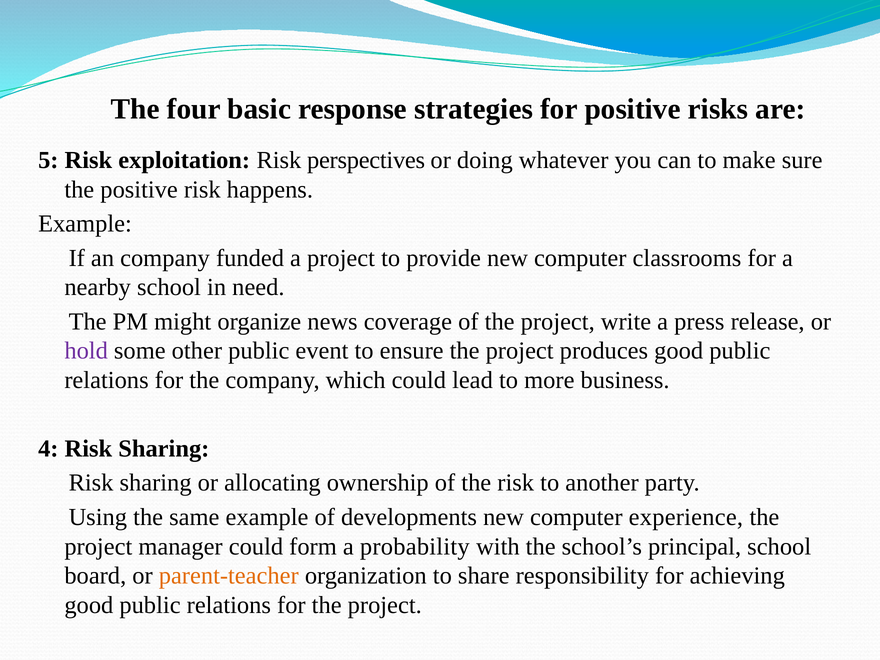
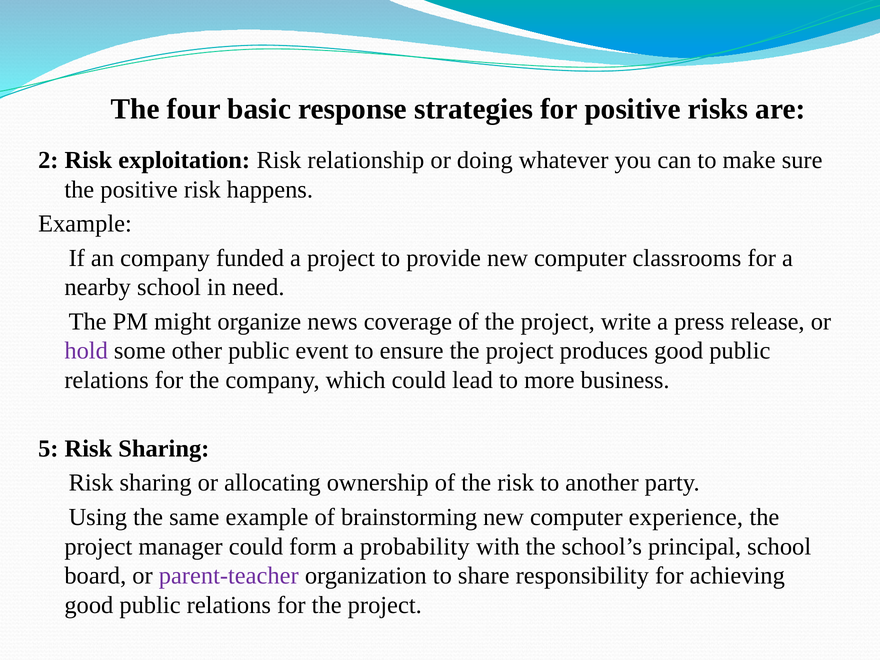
5: 5 -> 2 (48, 160)
perspectives: perspectives -> relationship (366, 160)
4: 4 -> 5 (48, 449)
developments: developments -> brainstorming (409, 517)
parent-teacher colour: orange -> purple (229, 576)
